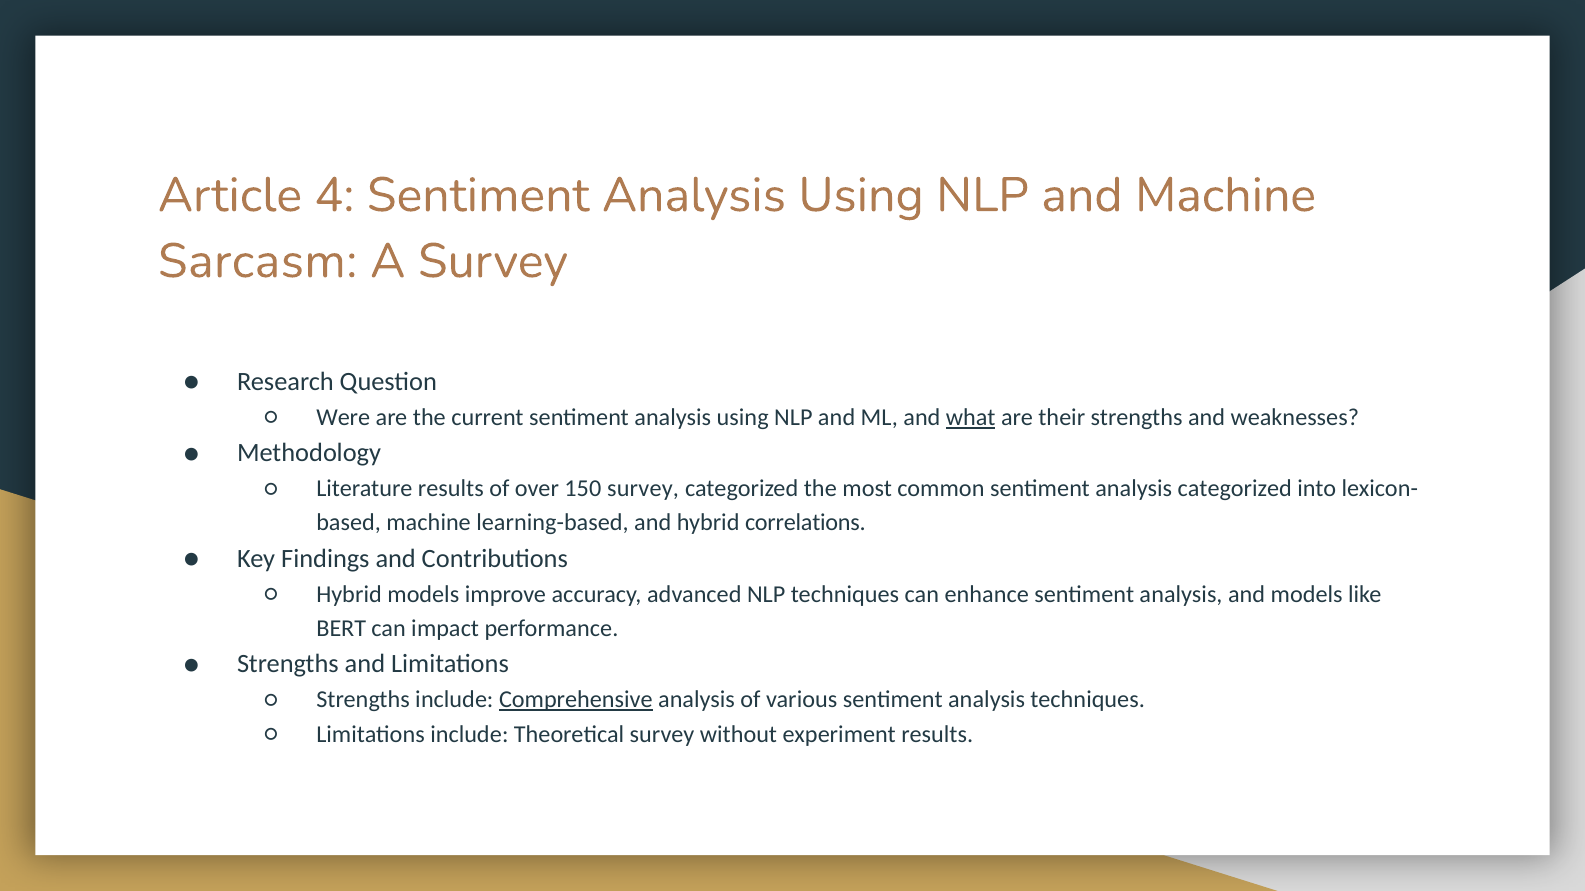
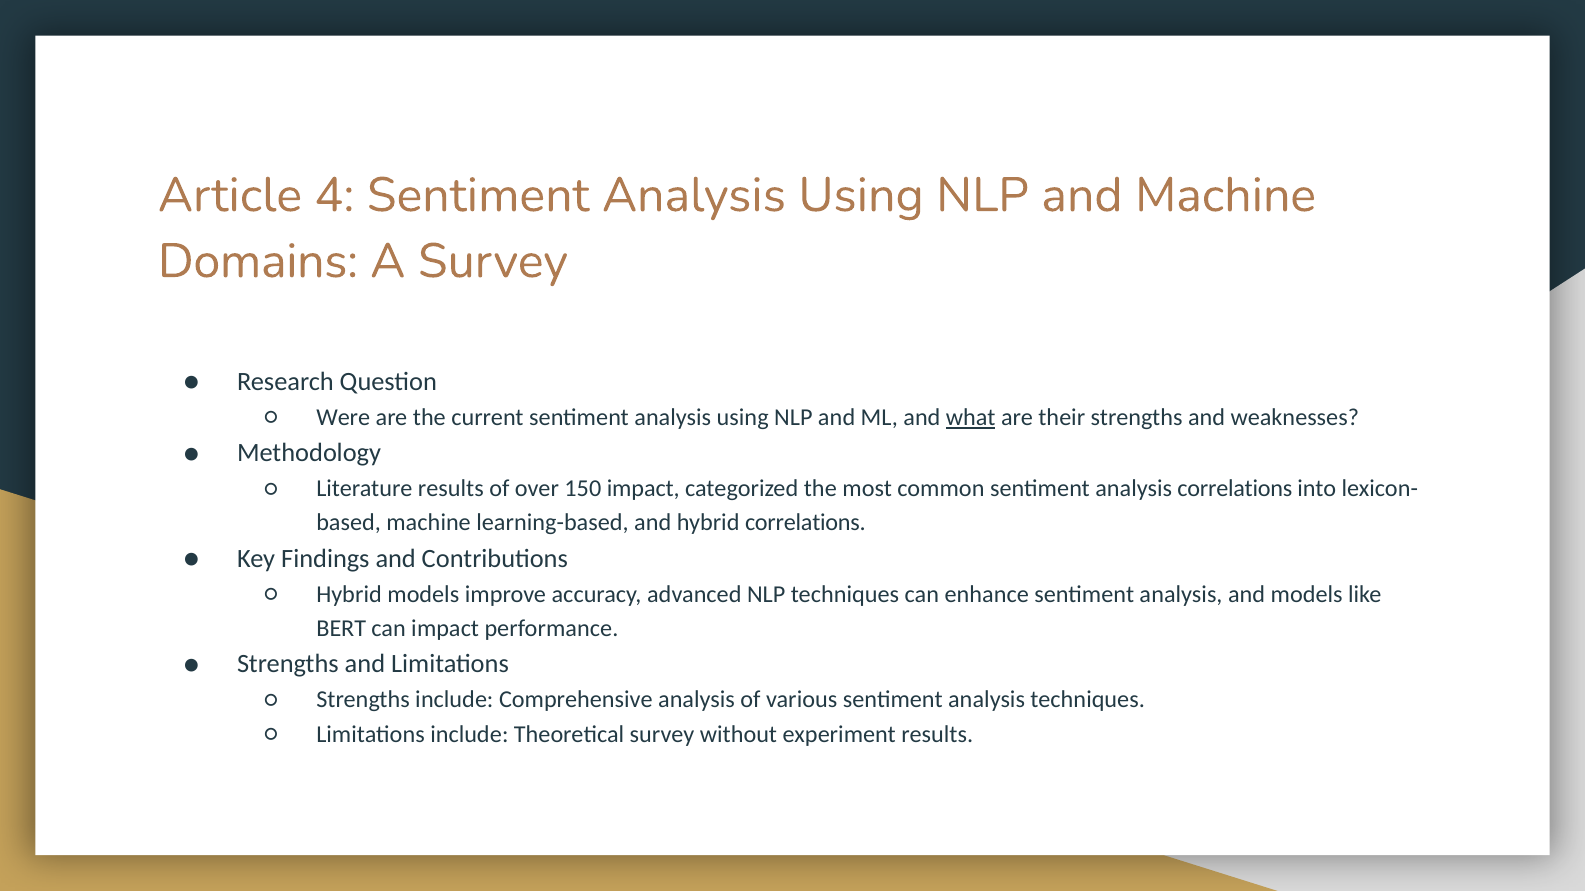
Sarcasm: Sarcasm -> Domains (258, 261)
150 survey: survey -> impact (643, 489)
analysis categorized: categorized -> correlations (1235, 489)
Comprehensive underline: present -> none (576, 700)
